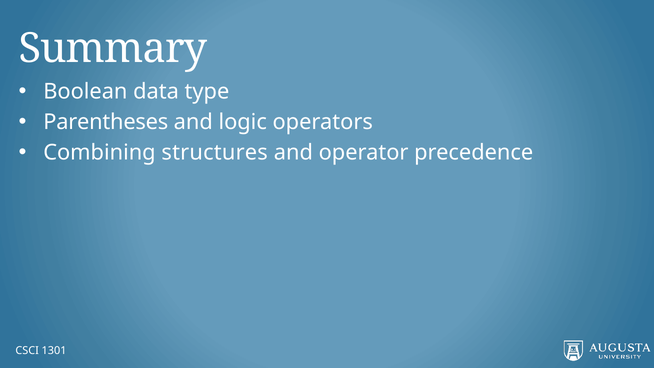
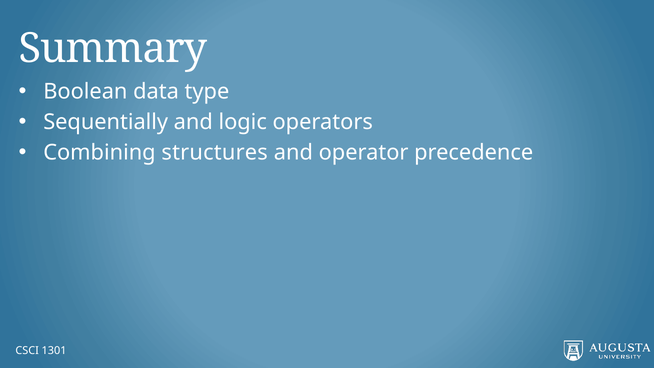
Parentheses: Parentheses -> Sequentially (106, 122)
